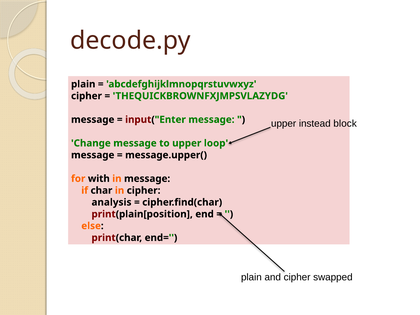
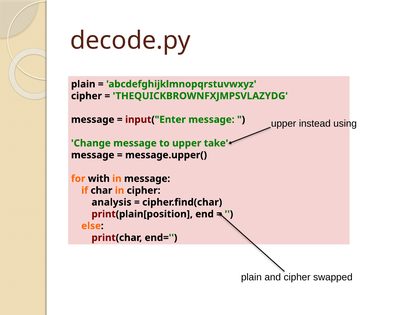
block: block -> using (345, 124)
loop: loop -> take (216, 143)
